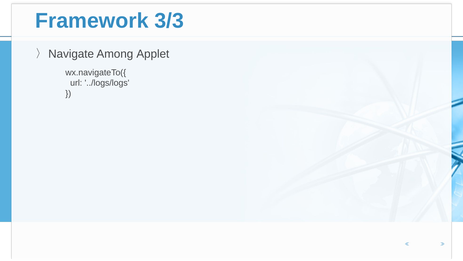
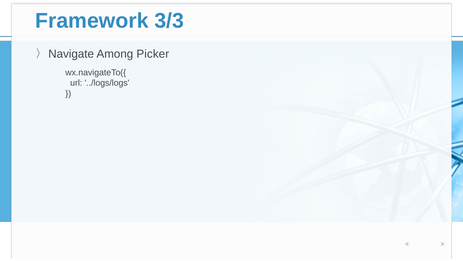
Applet: Applet -> Picker (153, 54)
